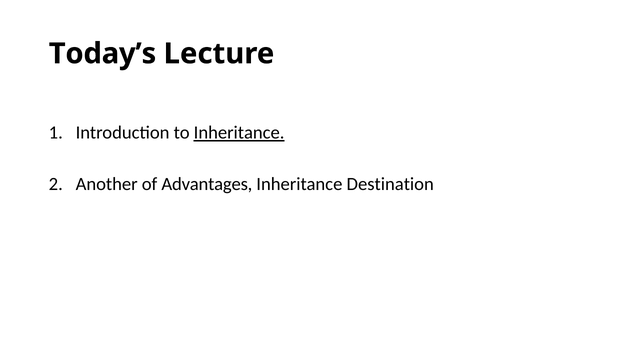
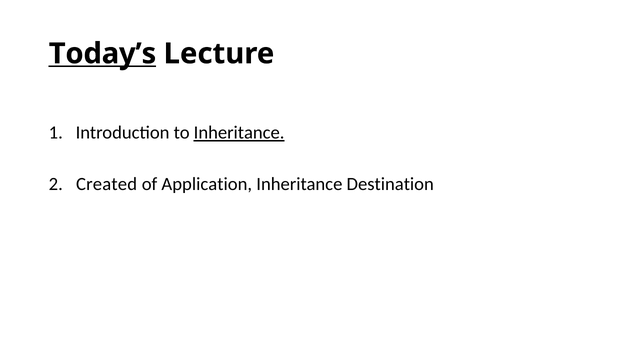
Today’s underline: none -> present (102, 54)
Another: Another -> Created (107, 184)
Advantages: Advantages -> Application (207, 184)
